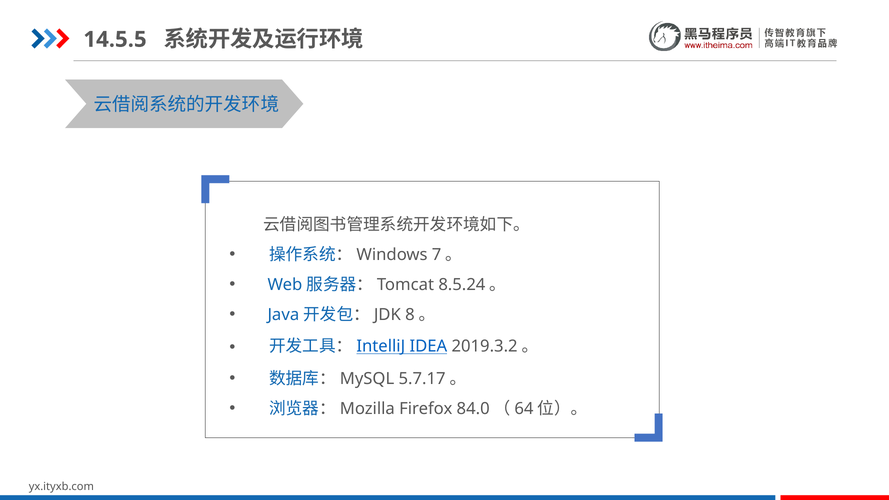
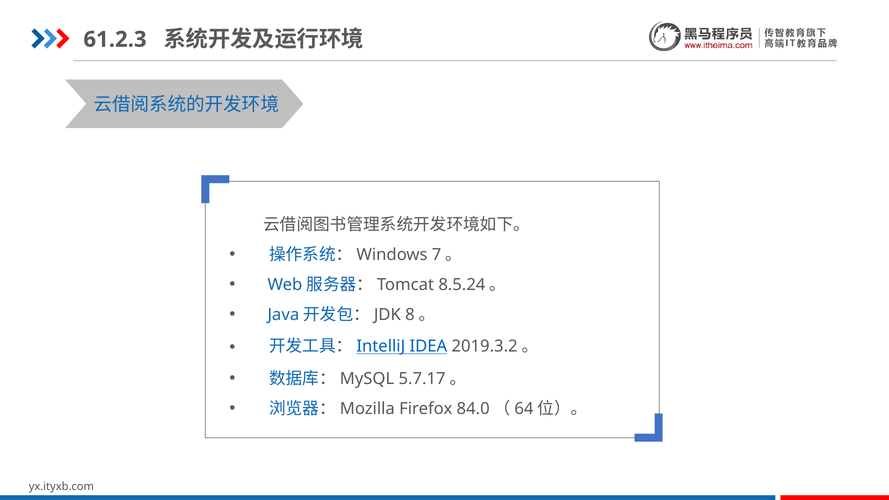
14.5.5: 14.5.5 -> 61.2.3 (115, 39)
